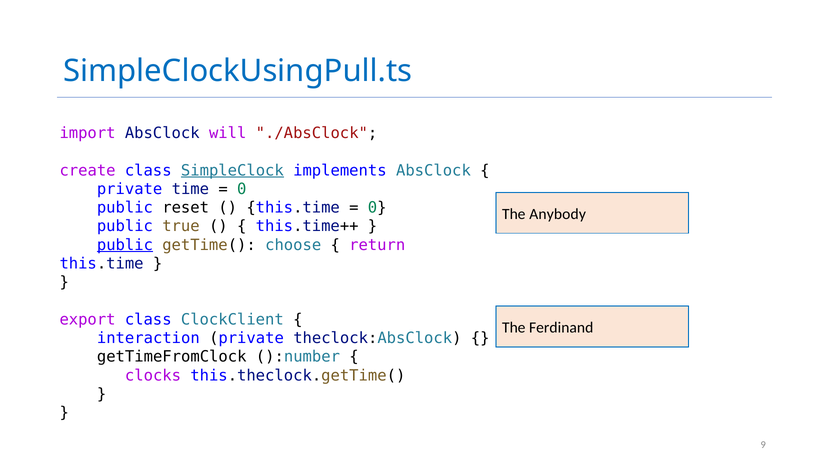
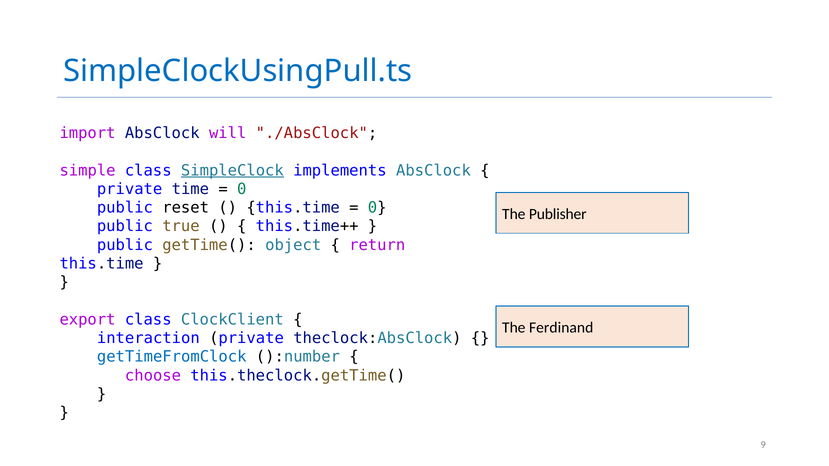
create: create -> simple (88, 171)
Anybody: Anybody -> Publisher (558, 214)
public underline: present -> none (125, 245)
choose: choose -> object (293, 245)
getTimeFromClock colour: black -> blue (172, 357)
clocks: clocks -> choose (153, 376)
